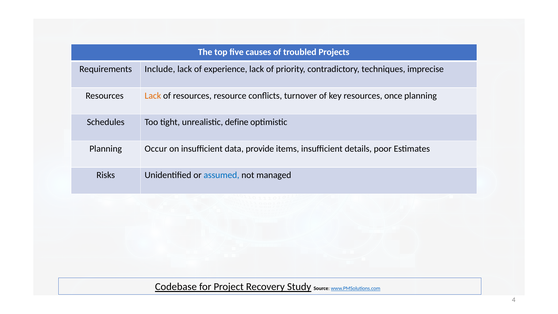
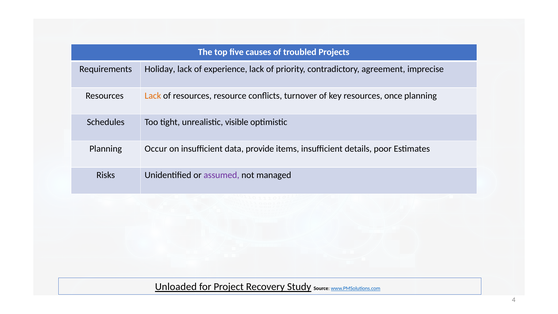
Include: Include -> Holiday (160, 69)
techniques: techniques -> agreement (383, 69)
define: define -> visible (237, 122)
assumed colour: blue -> purple (222, 175)
Codebase: Codebase -> Unloaded (176, 287)
